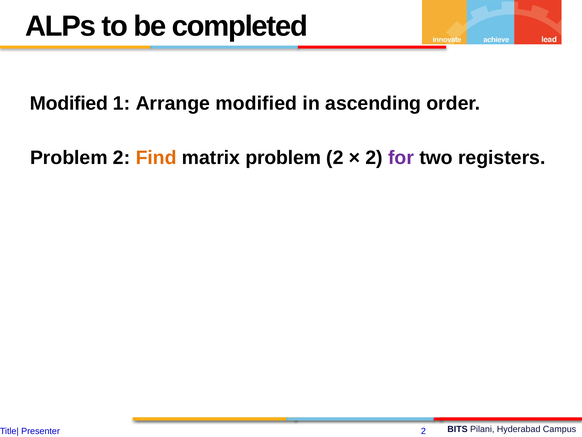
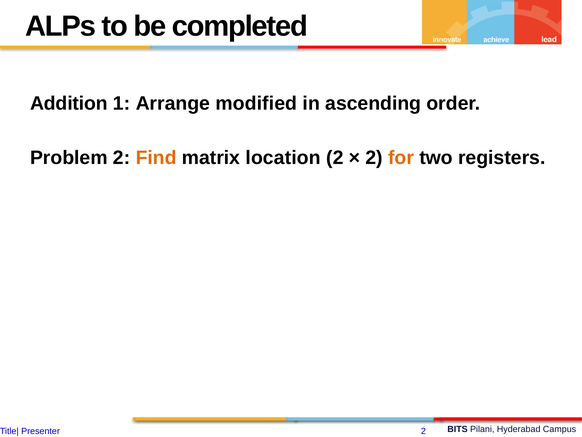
Modified: Modified -> Addition (69, 103)
matrix problem: problem -> location (283, 158)
for colour: purple -> orange (401, 158)
